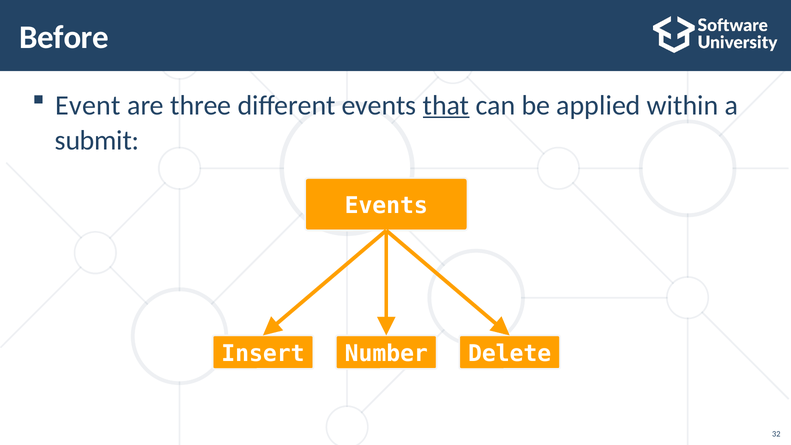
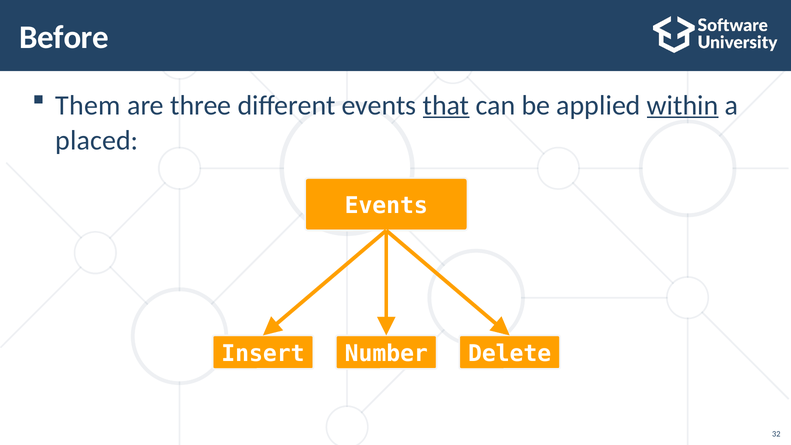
Event: Event -> Them (88, 105)
within underline: none -> present (683, 105)
submit: submit -> placed (97, 141)
